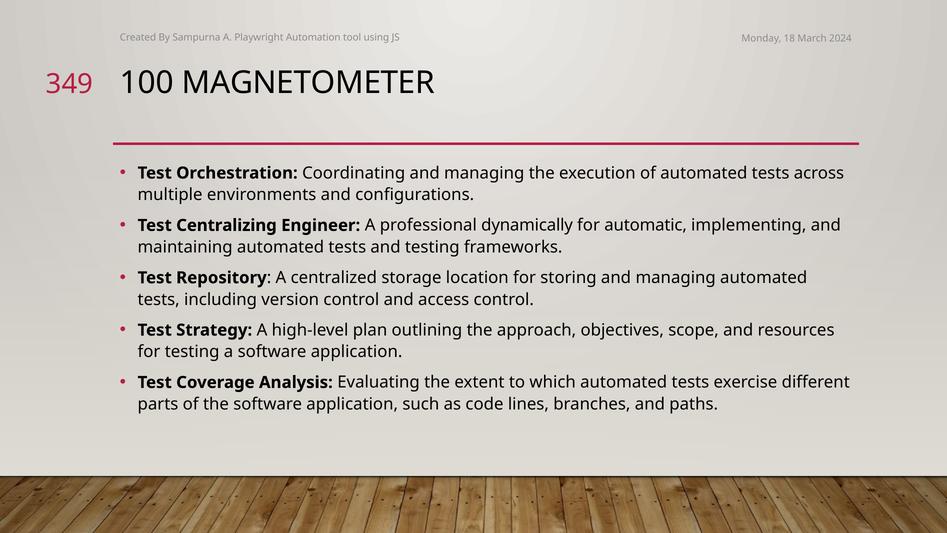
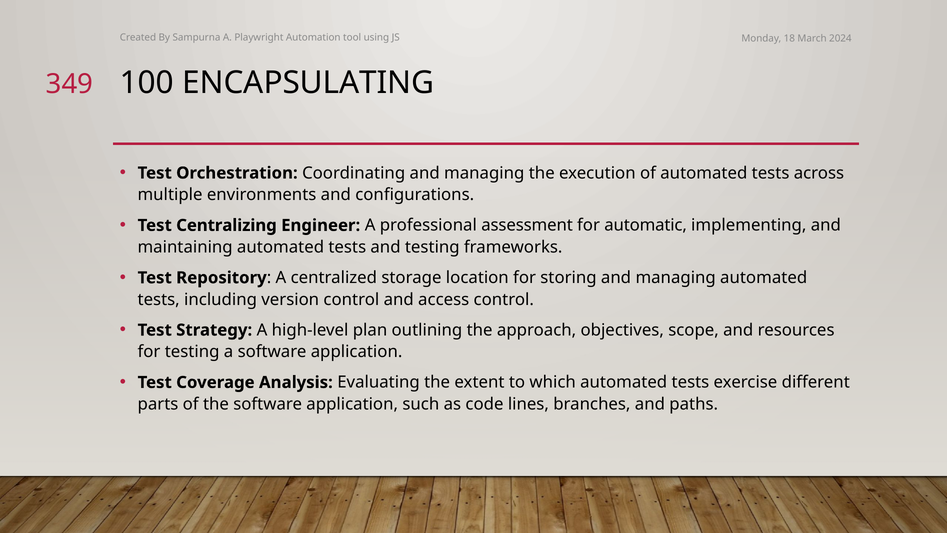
MAGNETOMETER: MAGNETOMETER -> ENCAPSULATING (308, 83)
dynamically: dynamically -> assessment (527, 225)
